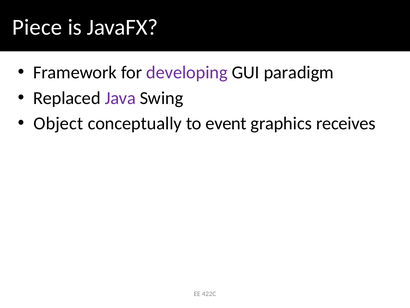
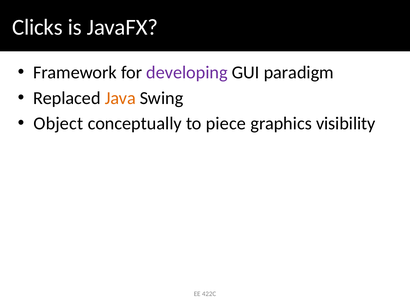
Piece: Piece -> Clicks (37, 27)
Java colour: purple -> orange (120, 98)
event: event -> piece (226, 123)
receives: receives -> visibility (346, 123)
